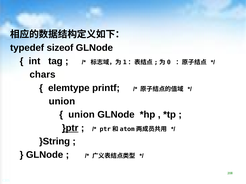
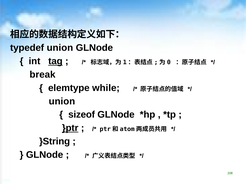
typedef sizeof: sizeof -> union (60, 48)
tag underline: none -> present (55, 61)
chars: chars -> break (43, 75)
printf: printf -> while (106, 88)
union: union -> sizeof (82, 115)
